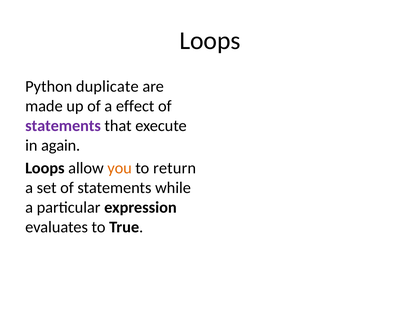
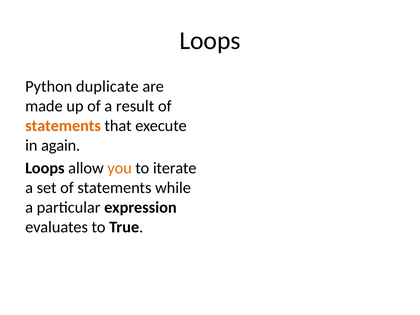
effect: effect -> result (135, 106)
statements colour: purple -> orange (63, 126)
return: return -> iterate (175, 168)
